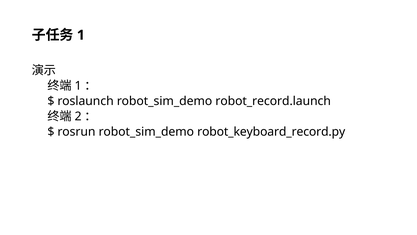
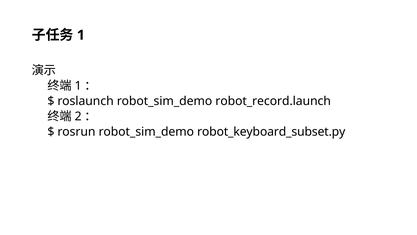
robot_keyboard_record.py: robot_keyboard_record.py -> robot_keyboard_subset.py (271, 132)
